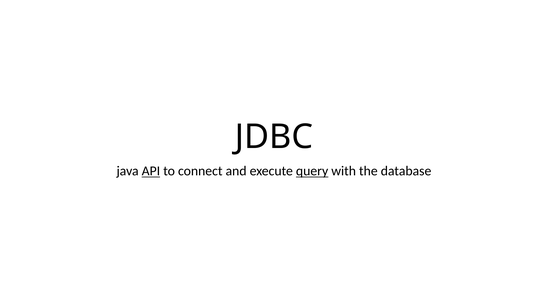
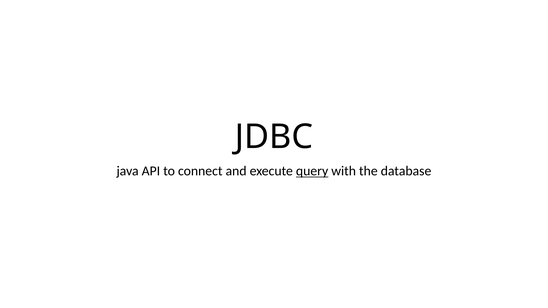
API underline: present -> none (151, 171)
